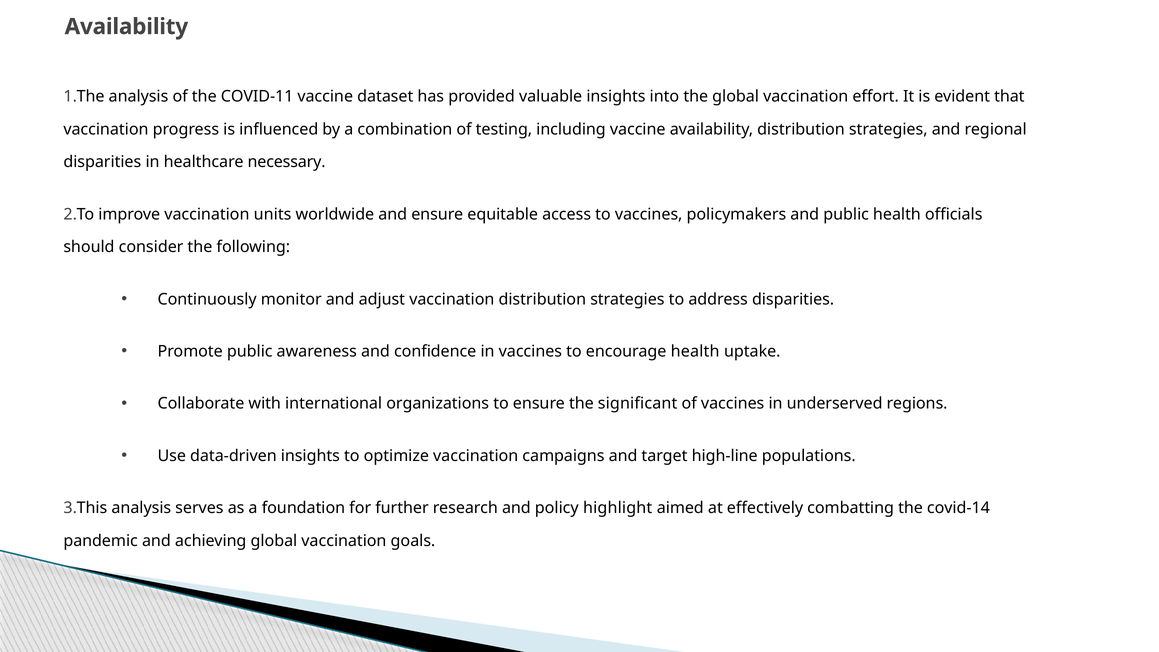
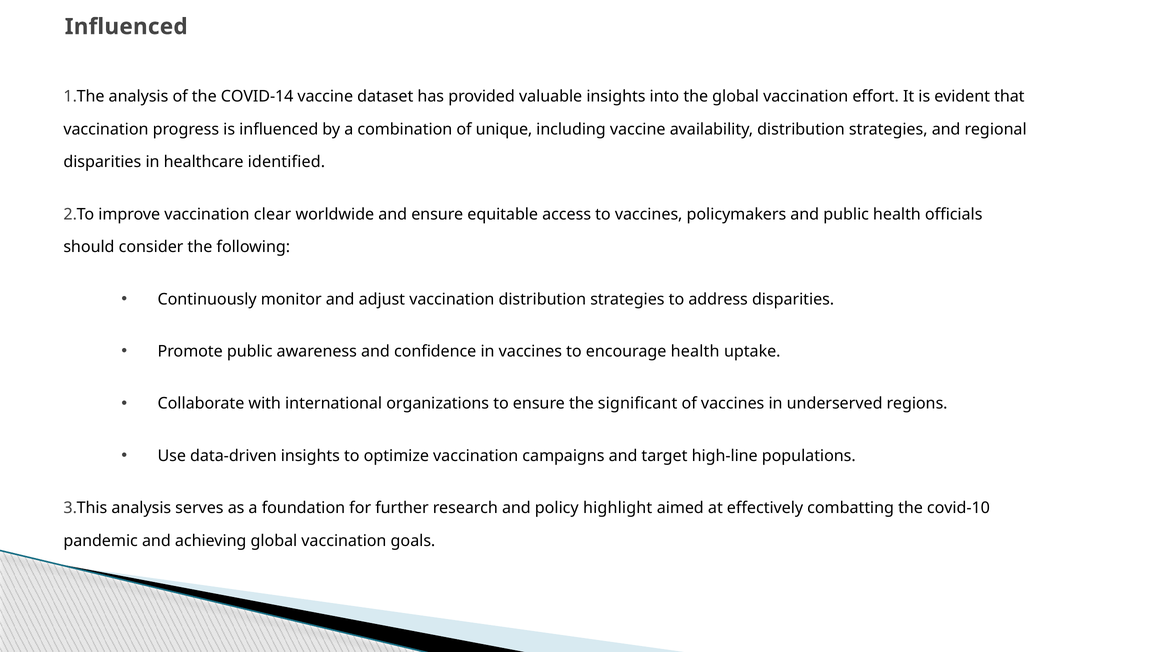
Availability: Availability -> Influenced (126, 27)
COVID-11: COVID-11 -> COVID-14 (257, 96)
testing: testing -> unique (504, 129)
necessary: necessary -> identified (286, 162)
units: units -> clear (273, 214)
covid-14: covid-14 -> covid-10 (958, 508)
